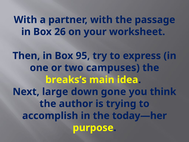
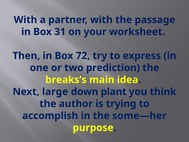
26: 26 -> 31 (60, 32)
95: 95 -> 72 (83, 56)
campuses: campuses -> prediction (113, 68)
gone: gone -> plant (114, 92)
today—her: today—her -> some—her (139, 116)
